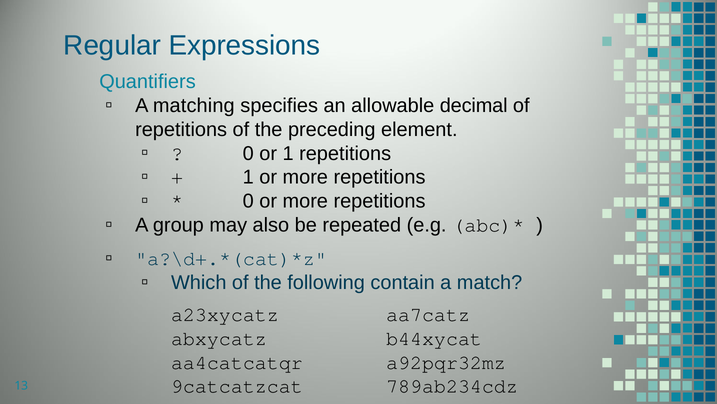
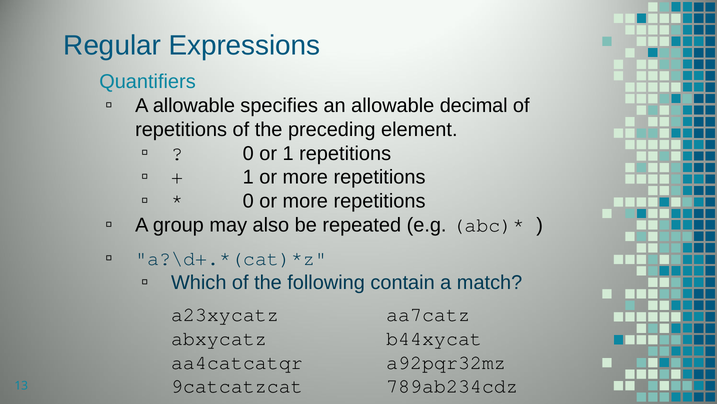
A matching: matching -> allowable (194, 105)
